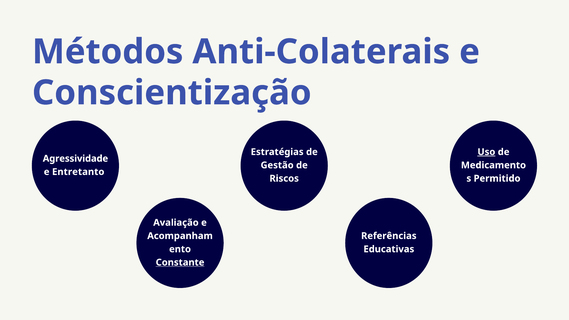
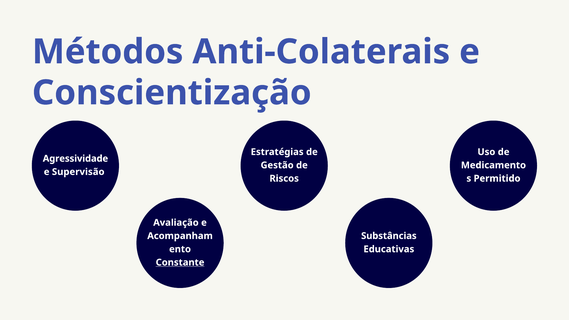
Uso underline: present -> none (486, 152)
Entretanto: Entretanto -> Supervisão (78, 172)
Referências: Referências -> Substâncias (389, 236)
